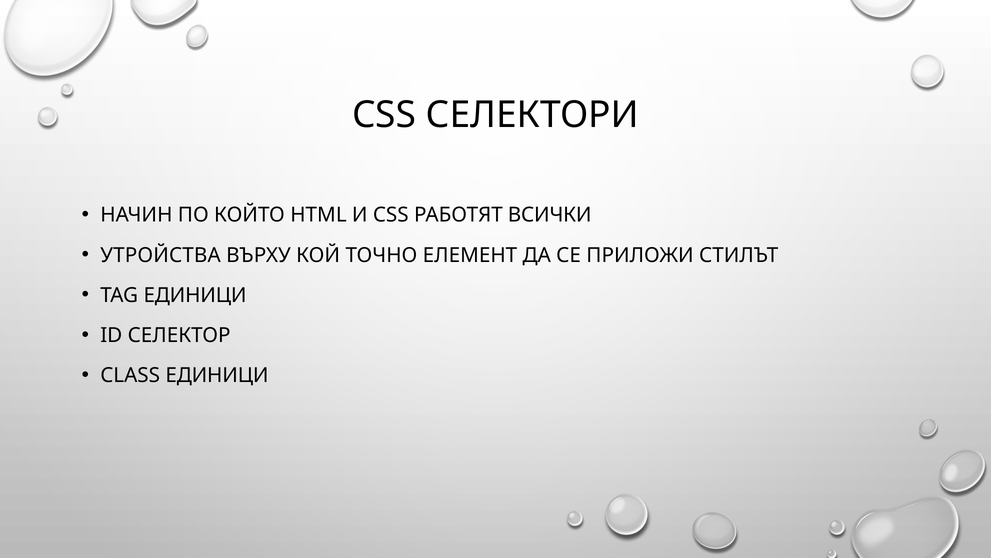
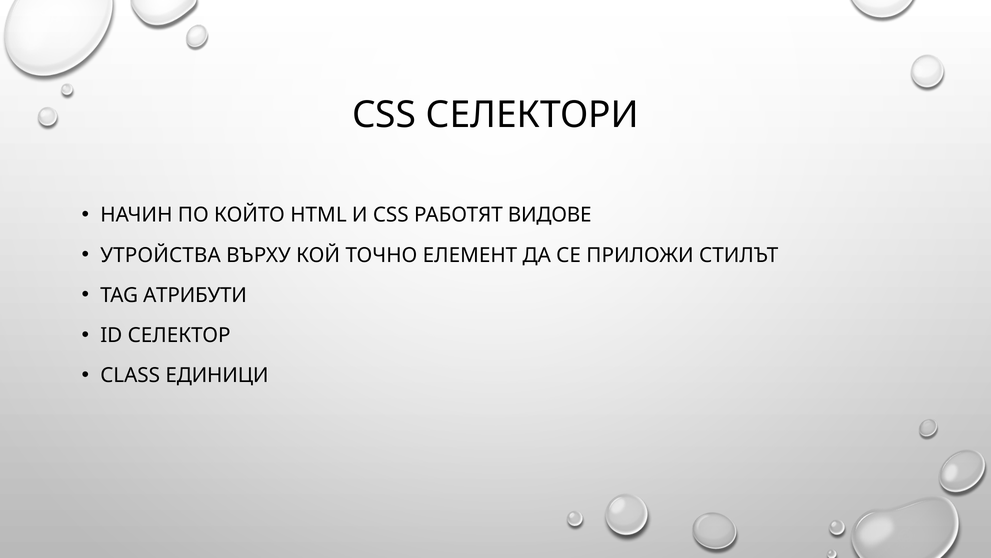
ВСИЧКИ: ВСИЧКИ -> ВИДОВЕ (550, 215)
TAG ЕДИНИЦИ: ЕДИНИЦИ -> АТРИБУТИ (195, 295)
